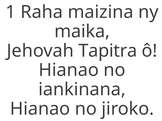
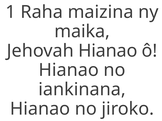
Jehovah Tapitra: Tapitra -> Hianao (108, 51)
